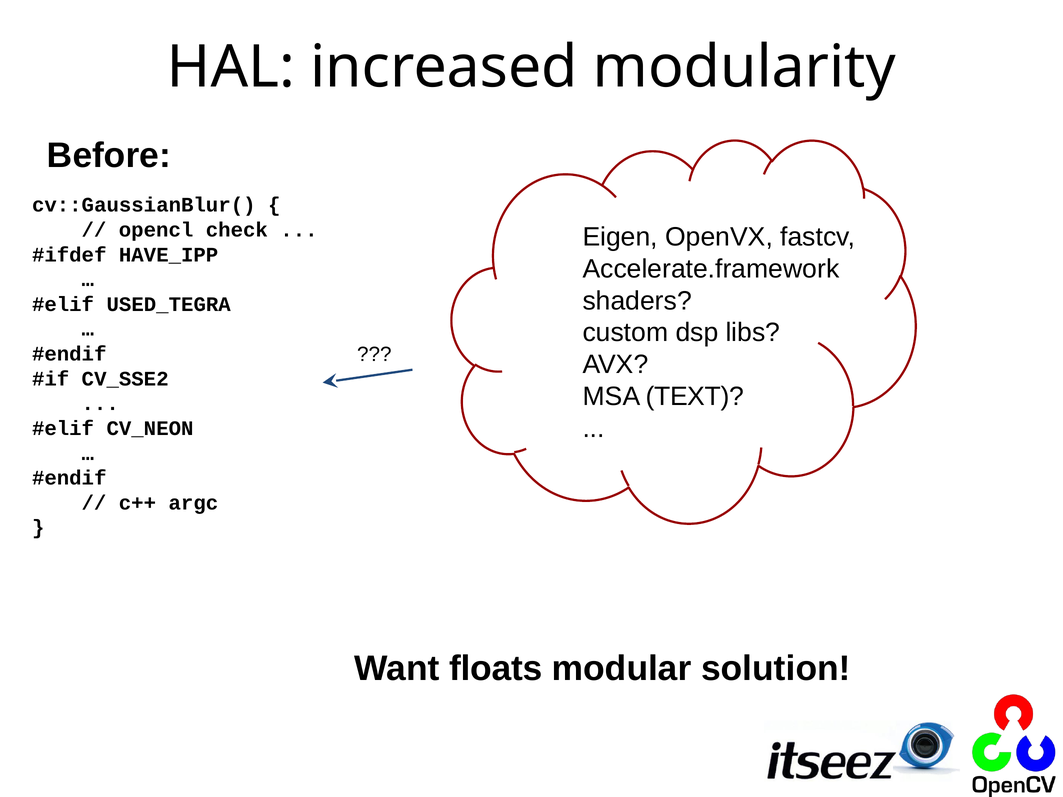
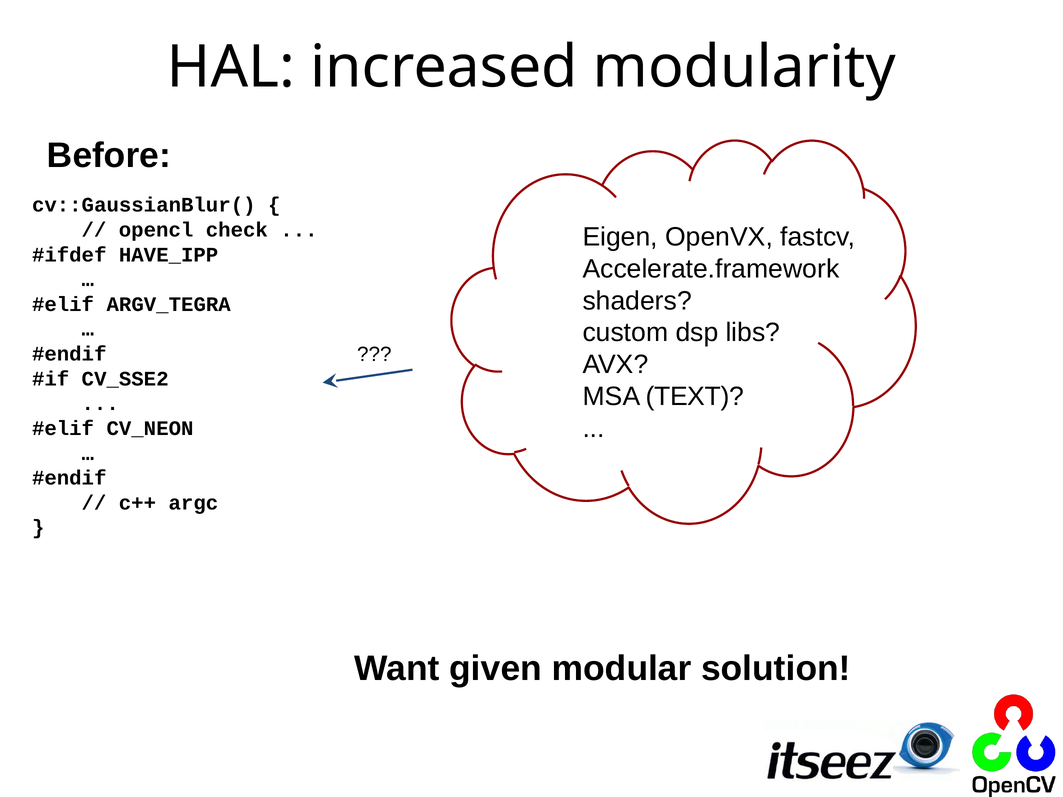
USED_TEGRA: USED_TEGRA -> ARGV_TEGRA (169, 304)
floats: floats -> given (496, 669)
